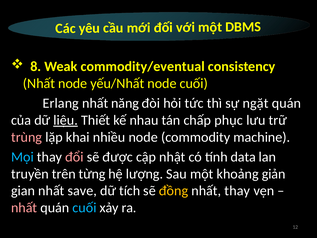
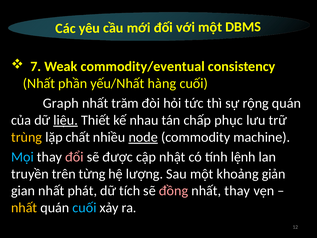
8: 8 -> 7 (36, 67)
Nhất node: node -> phần (73, 83)
yếu/Nhất node: node -> hàng (162, 83)
Erlang: Erlang -> Graph (61, 103)
năng: năng -> trăm (125, 103)
ngặt: ngặt -> rộng (256, 103)
trùng colour: pink -> yellow (27, 137)
khai: khai -> chất (78, 137)
node underline: none -> present (143, 137)
data: data -> lệnh (243, 157)
save: save -> phát (82, 191)
đồng colour: yellow -> pink (174, 191)
nhất colour: pink -> yellow (24, 208)
